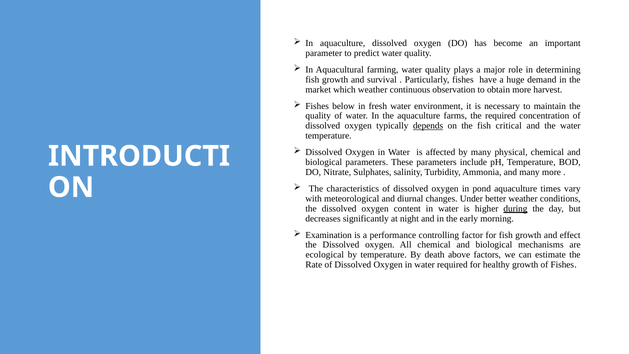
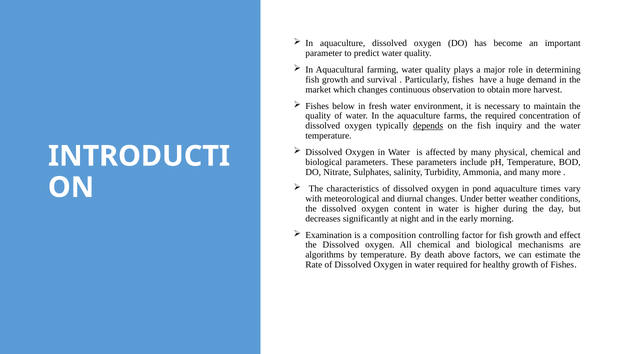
which weather: weather -> changes (373, 89)
critical: critical -> inquiry (509, 126)
during underline: present -> none (515, 208)
performance: performance -> composition (393, 235)
ecological: ecological -> algorithms (325, 255)
